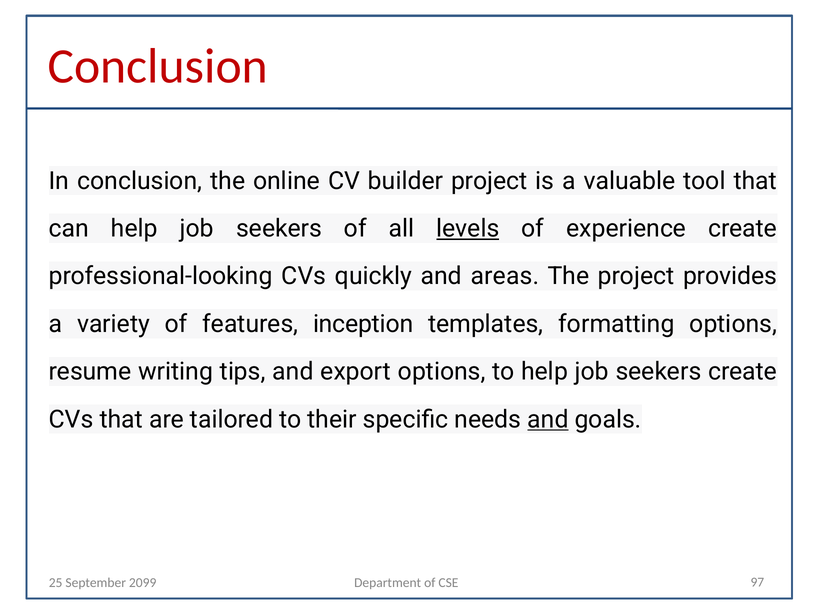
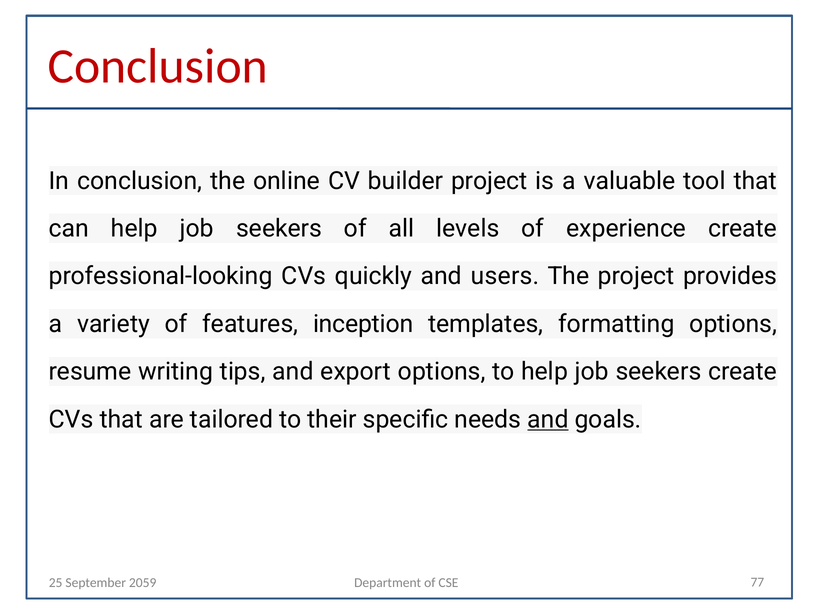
levels underline: present -> none (468, 229)
areas: areas -> users (505, 276)
2099: 2099 -> 2059 (143, 582)
97: 97 -> 77 (757, 582)
